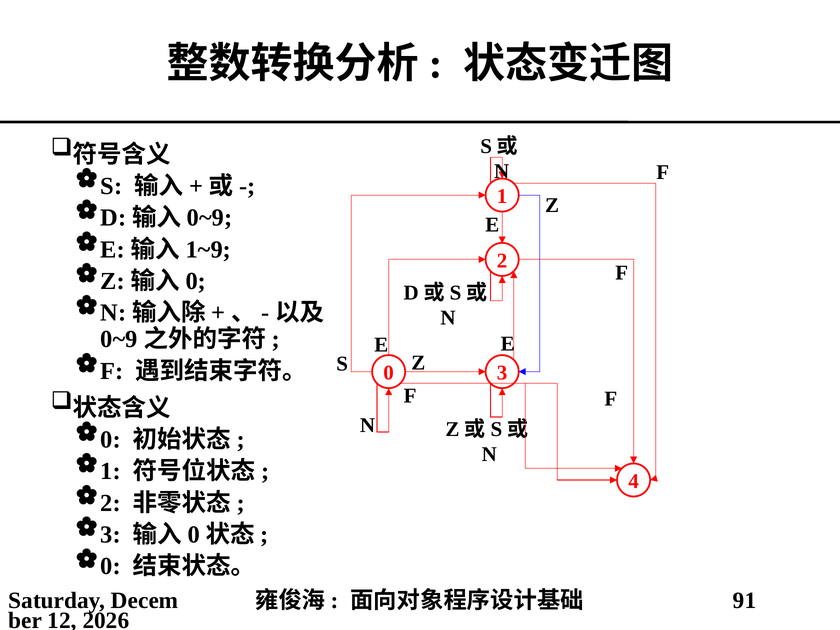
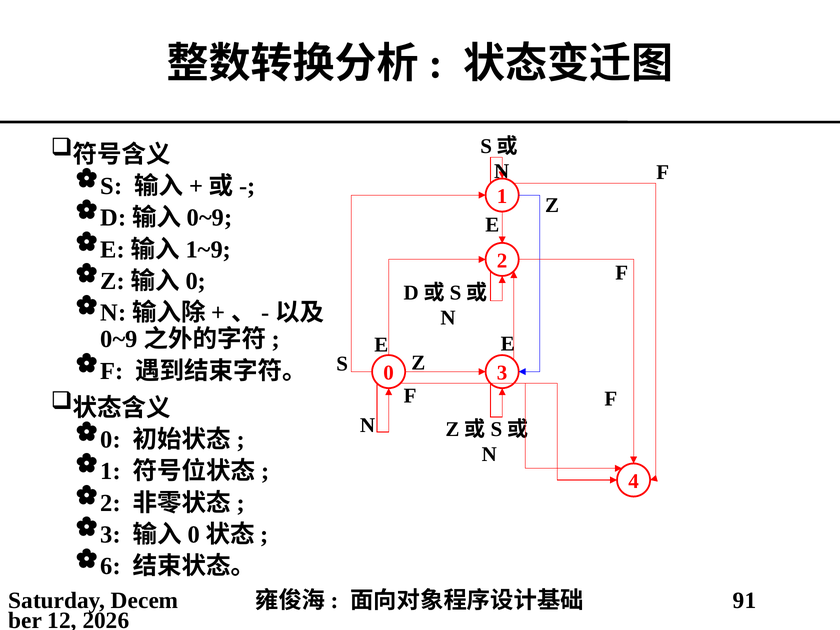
0: 0 -> 6 (111, 566)
